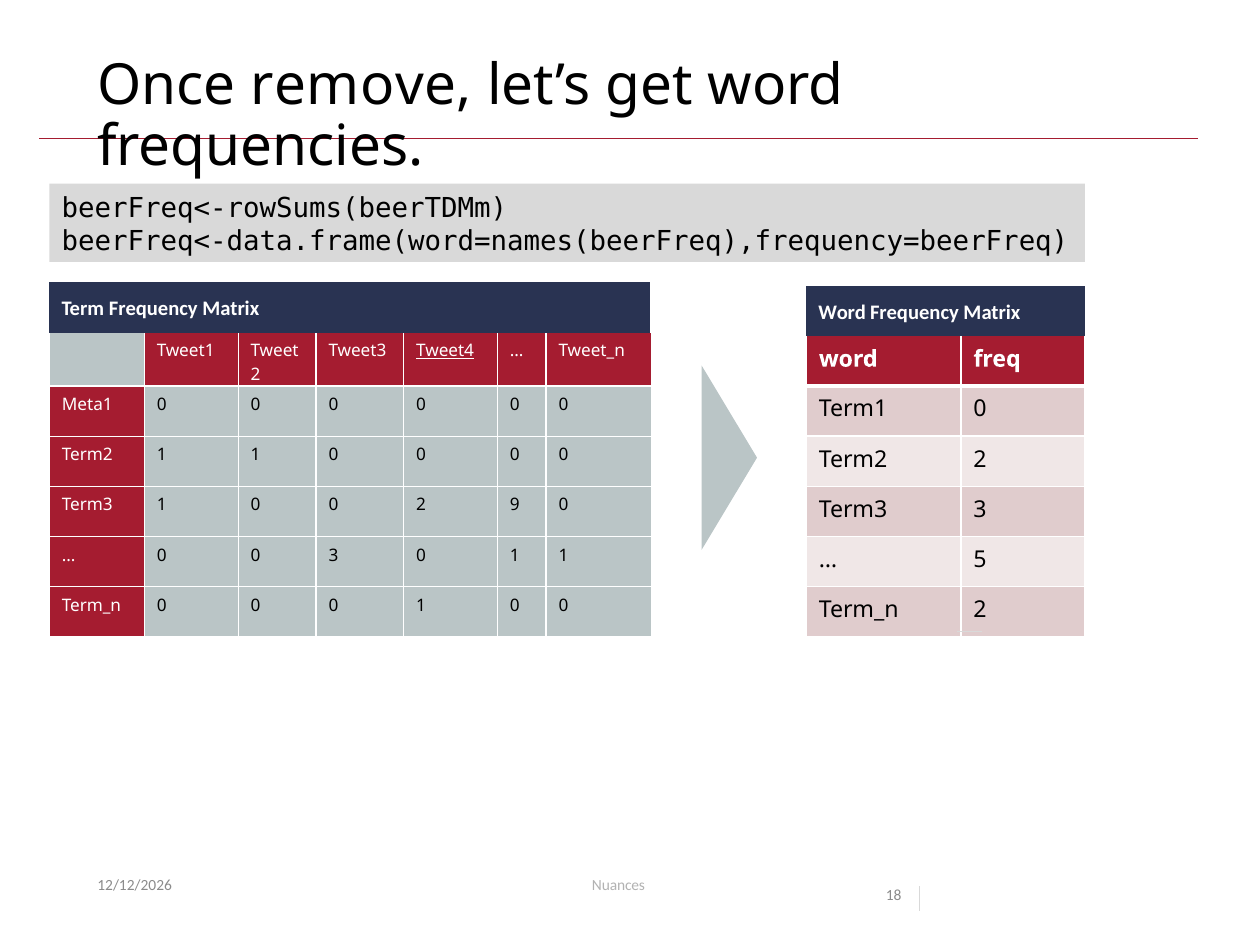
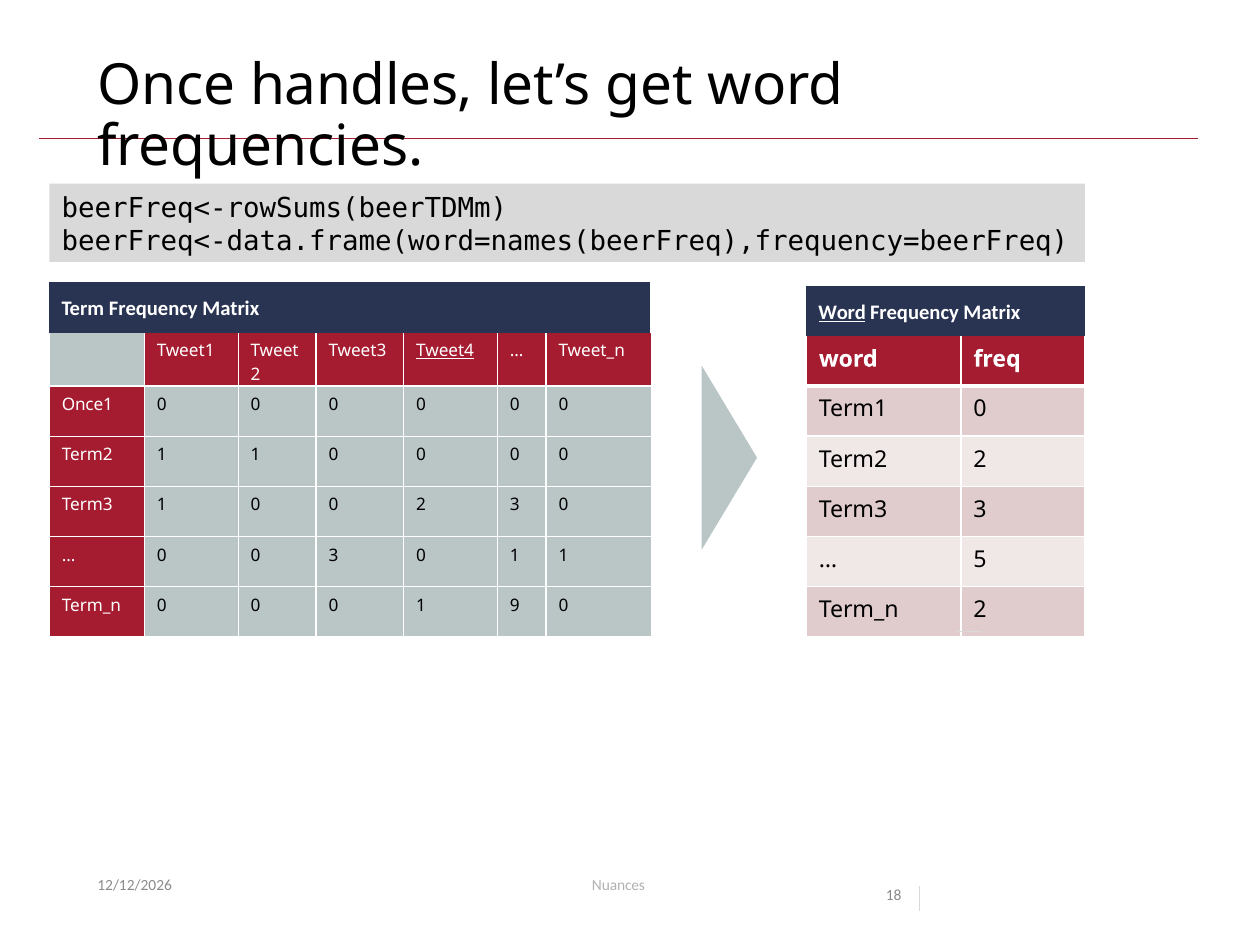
remove: remove -> handles (362, 86)
Word underline: none -> present (842, 312)
Meta1: Meta1 -> Once1 (87, 405)
2 9: 9 -> 3 (515, 505)
0 1 0: 0 -> 9 (515, 605)
